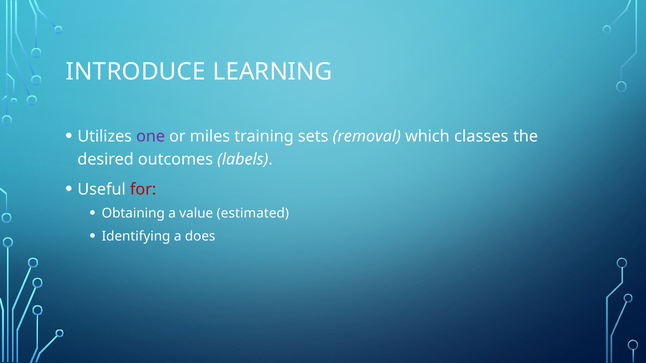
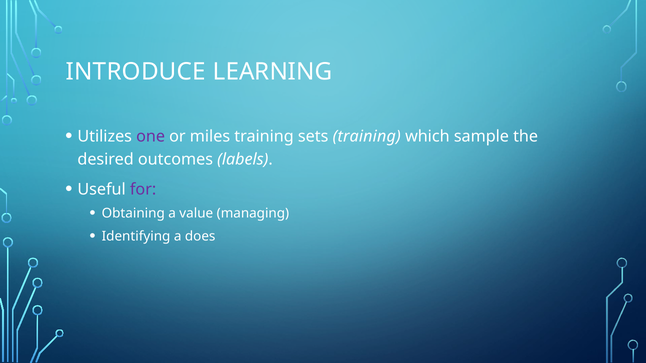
sets removal: removal -> training (367, 136)
classes: classes -> sample (481, 136)
for colour: red -> purple (143, 190)
estimated: estimated -> managing (253, 214)
